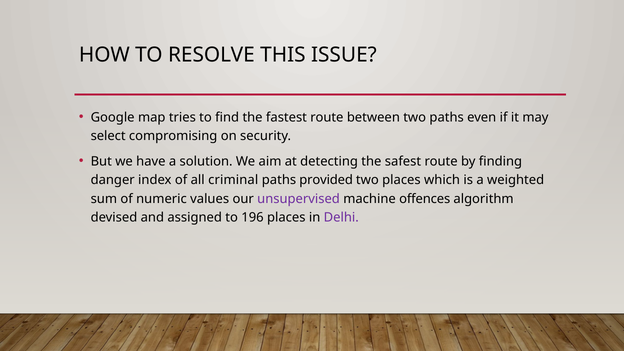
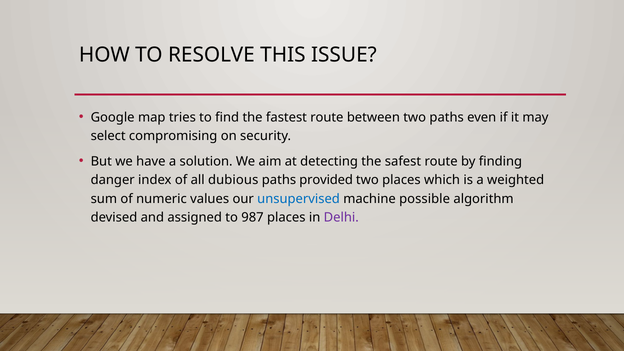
criminal: criminal -> dubious (233, 180)
unsupervised colour: purple -> blue (299, 199)
offences: offences -> possible (425, 199)
196: 196 -> 987 (252, 217)
